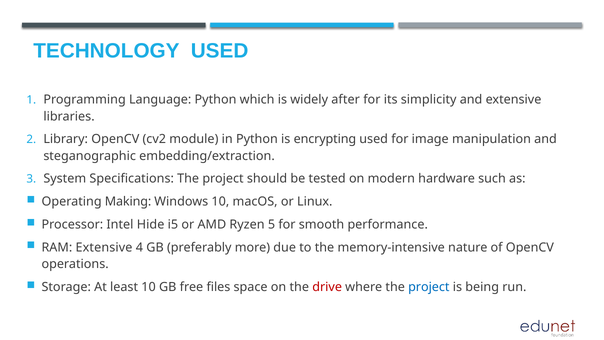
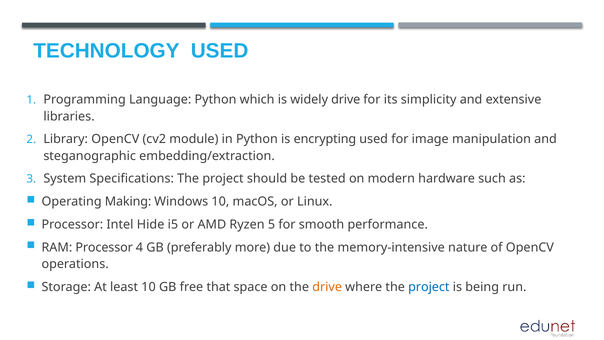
widely after: after -> drive (346, 100)
RAM Extensive: Extensive -> Processor (104, 247)
files: files -> that (218, 287)
drive colour: red -> orange (327, 287)
